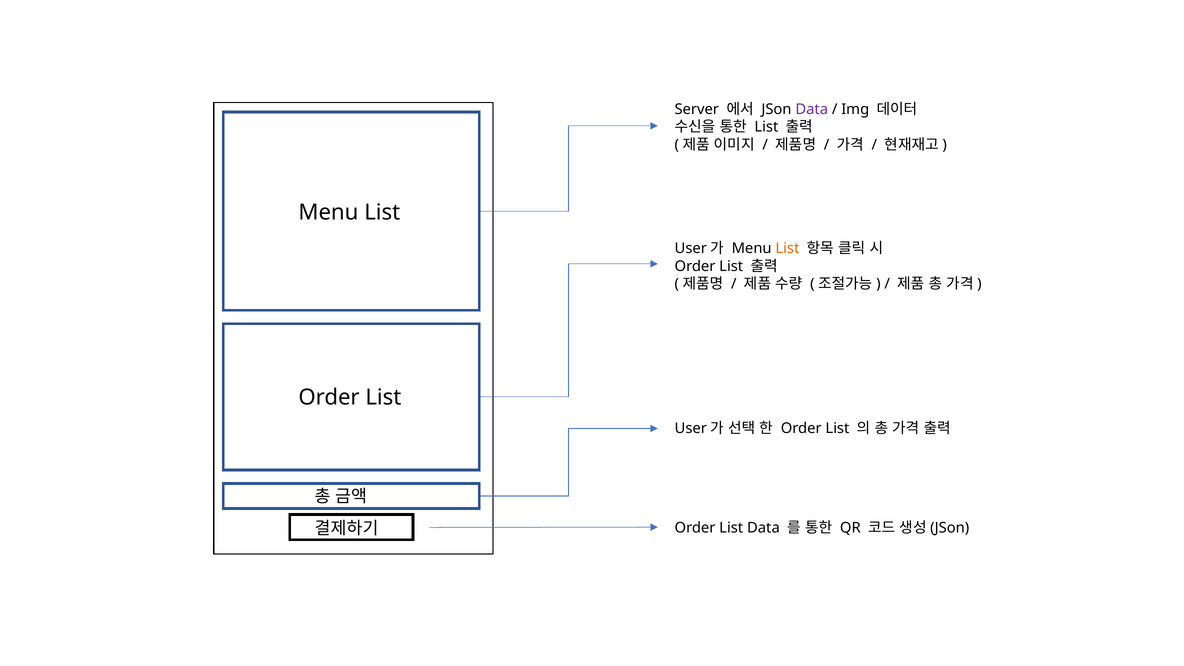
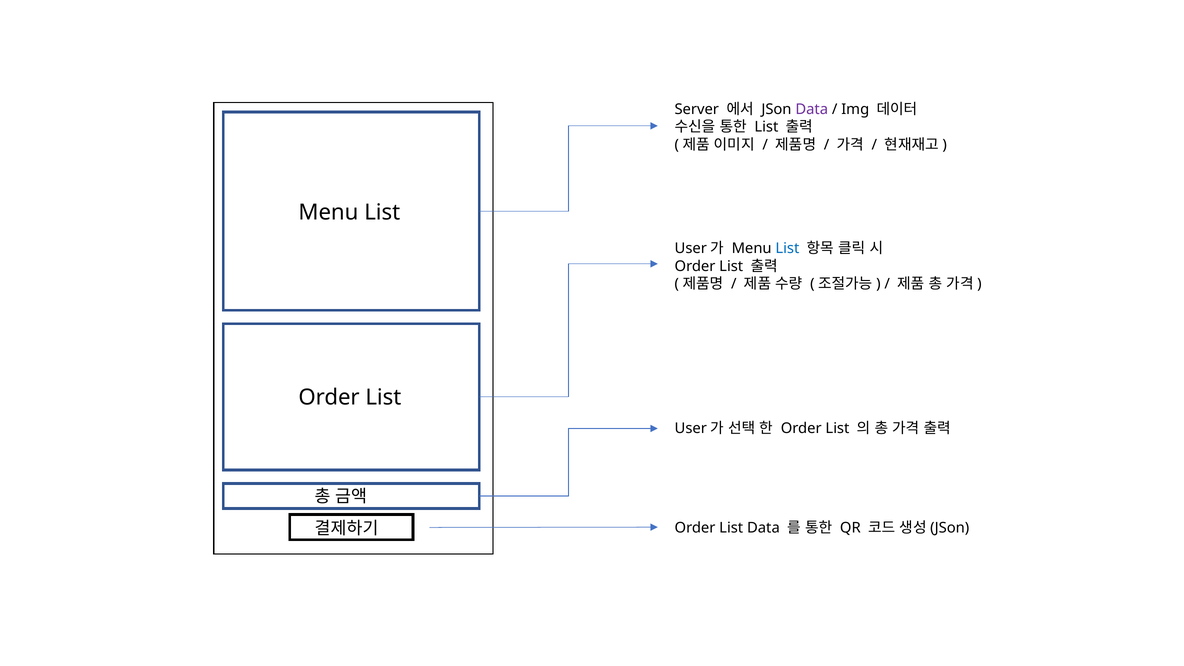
List colour: orange -> blue (787, 249)
